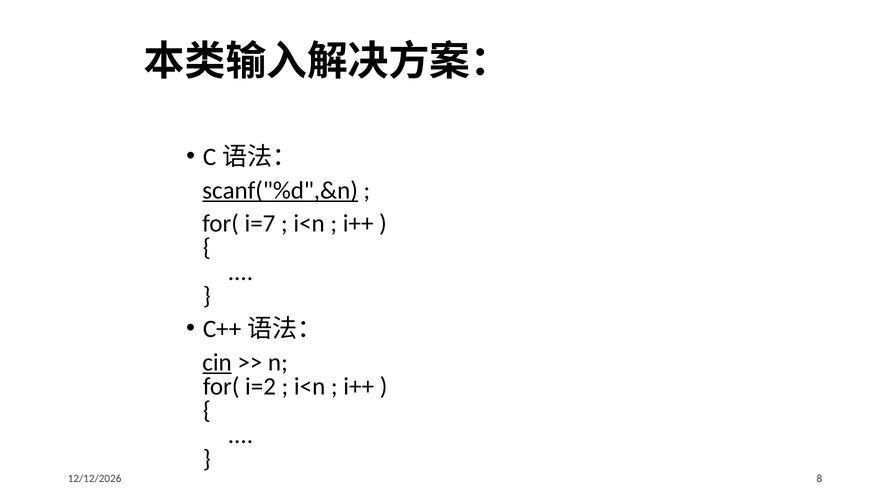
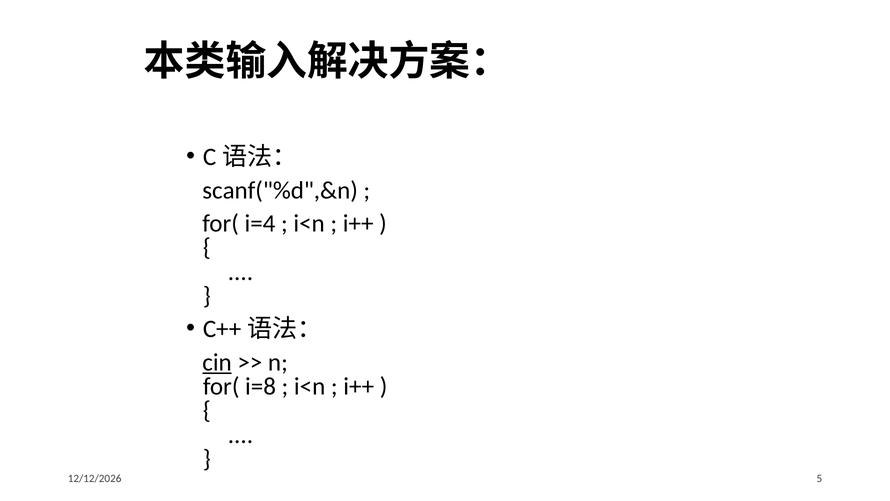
scanf("%d",&n underline: present -> none (280, 190)
i=7: i=7 -> i=4 (260, 223)
i=2: i=2 -> i=8 (261, 386)
8: 8 -> 5 (819, 478)
